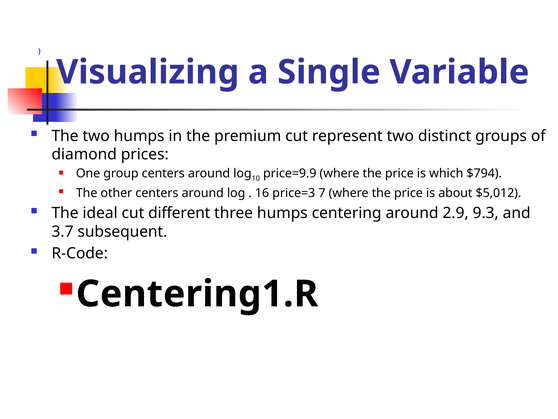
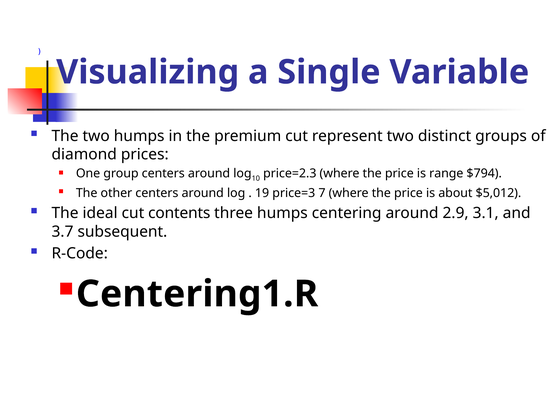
price=9.9: price=9.9 -> price=2.3 (290, 173)
which: which -> range (446, 173)
16: 16 -> 19 (262, 193)
different: different -> contents (179, 213)
9.3: 9.3 -> 3.1 (486, 213)
